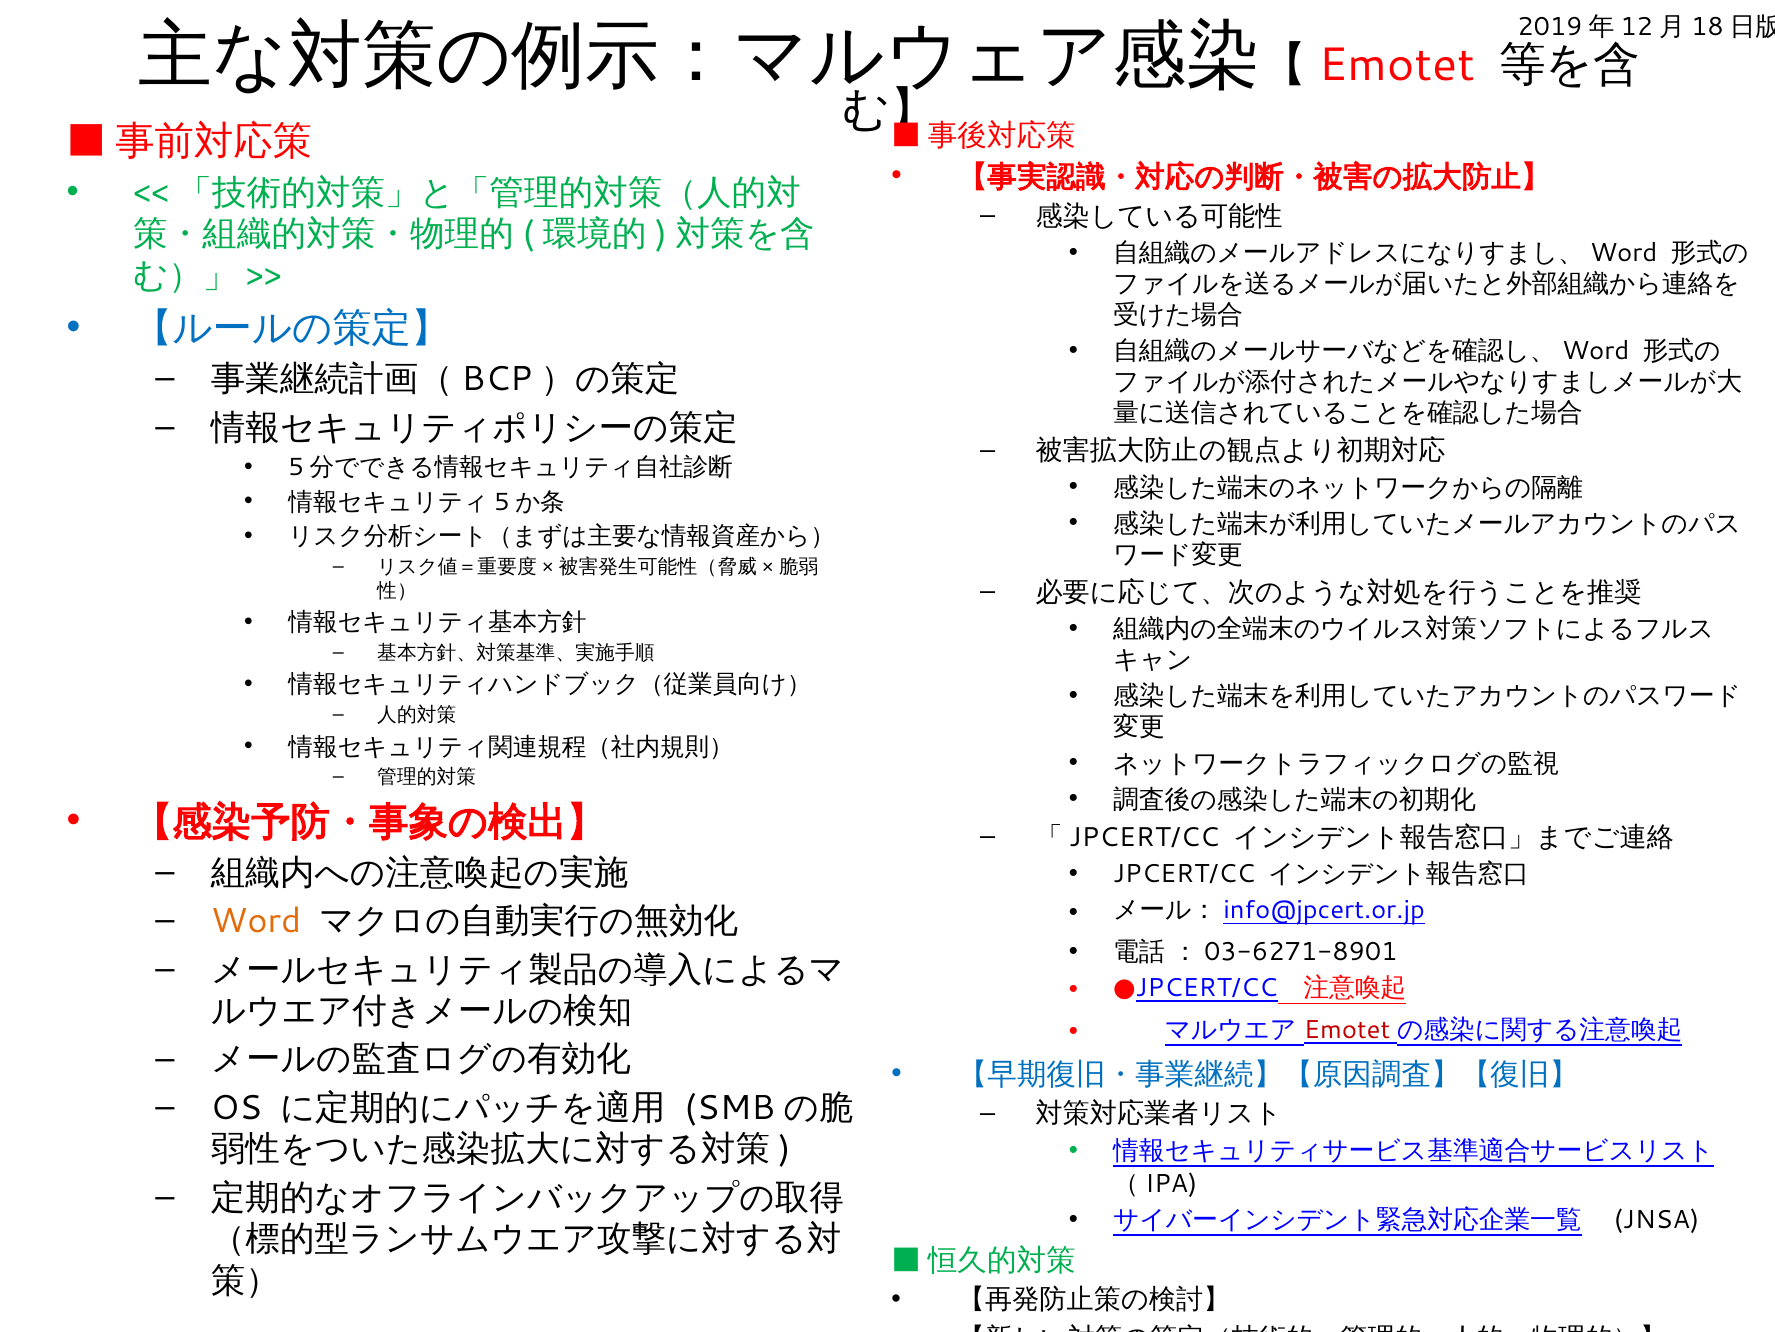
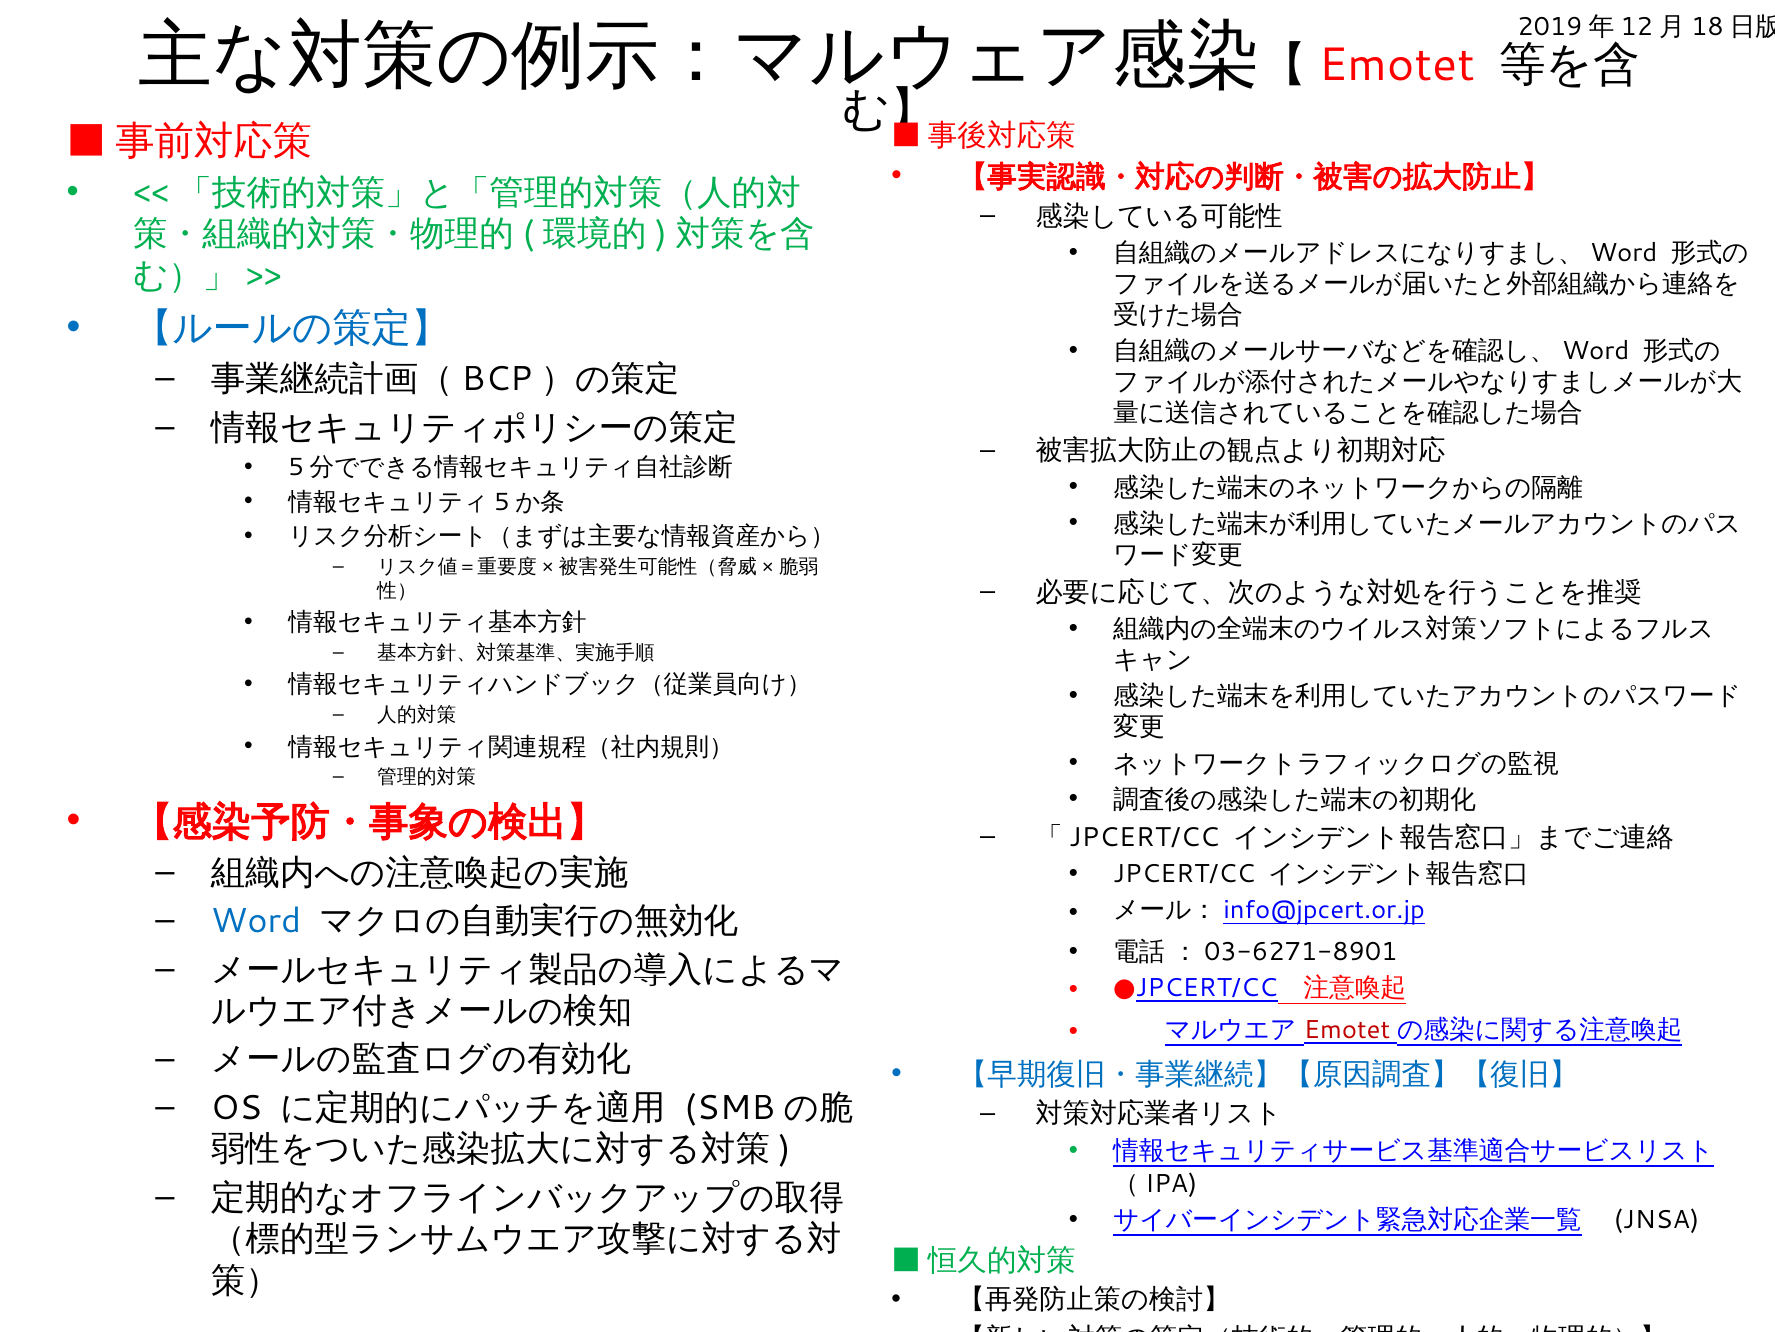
Word colour: orange -> blue (256, 921)
